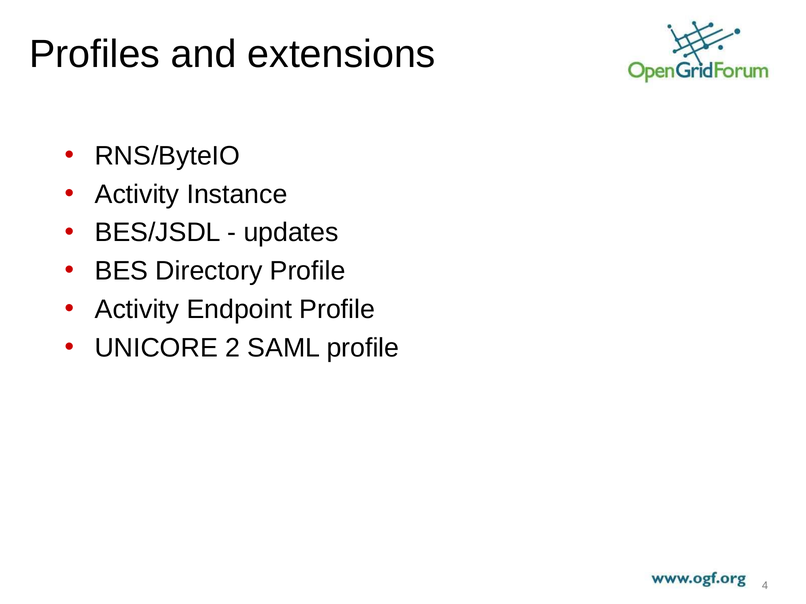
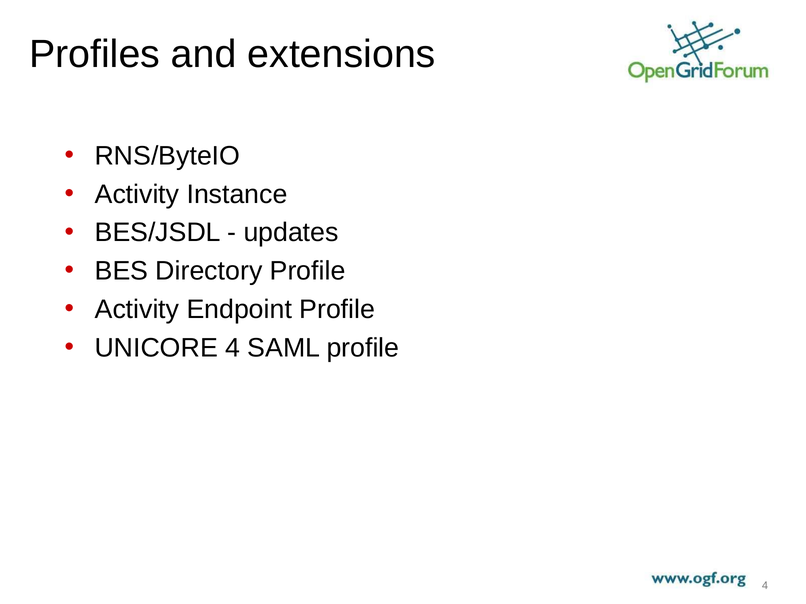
UNICORE 2: 2 -> 4 (233, 348)
